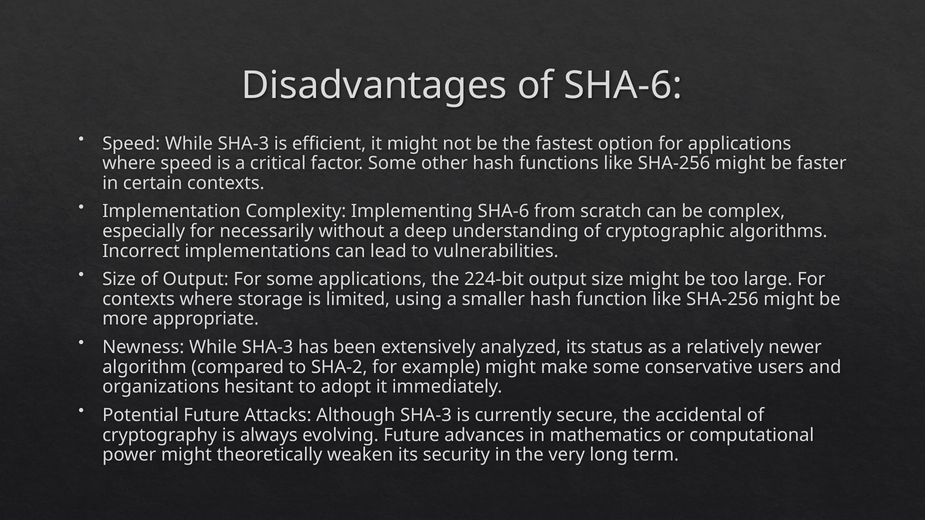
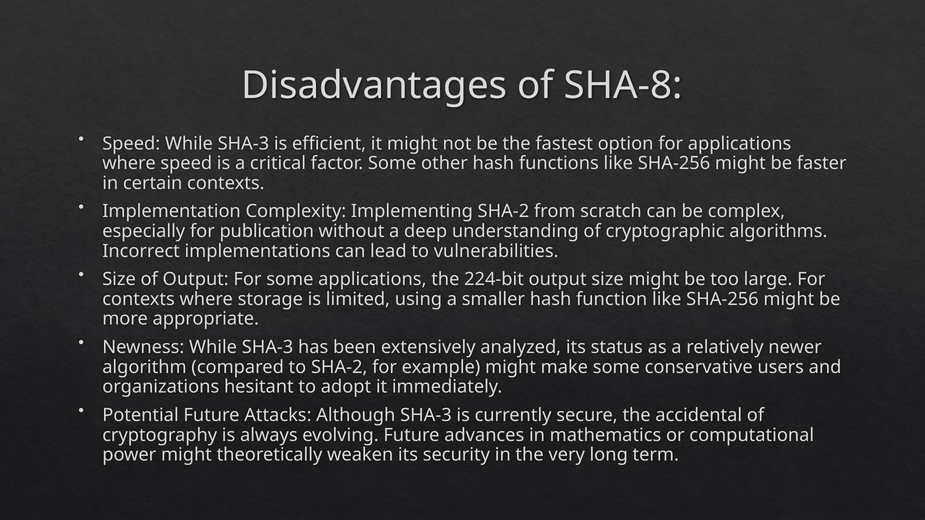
of SHA-6: SHA-6 -> SHA-8 (623, 86)
Implementing SHA-6: SHA-6 -> SHA-2 (503, 212)
necessarily: necessarily -> publication (267, 231)
